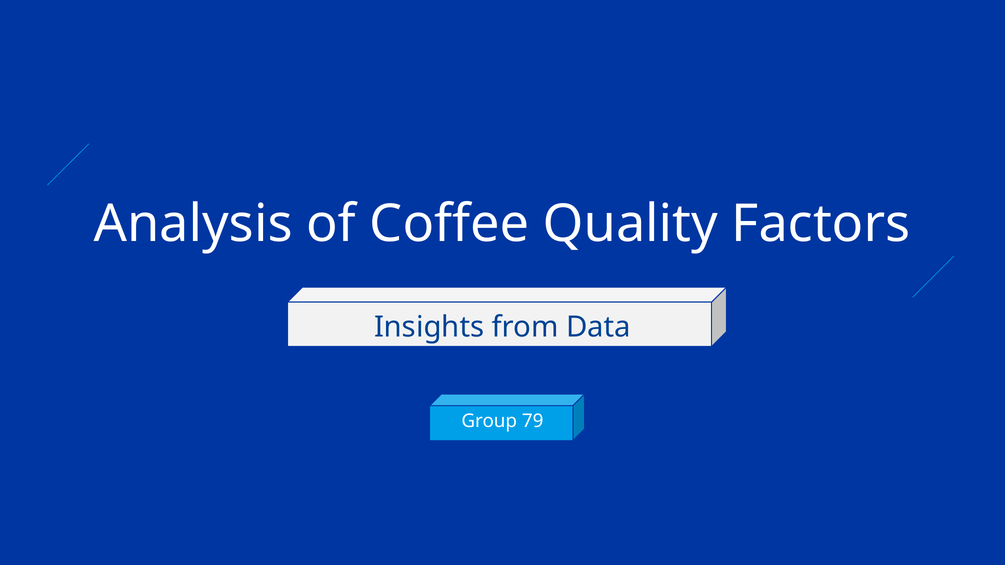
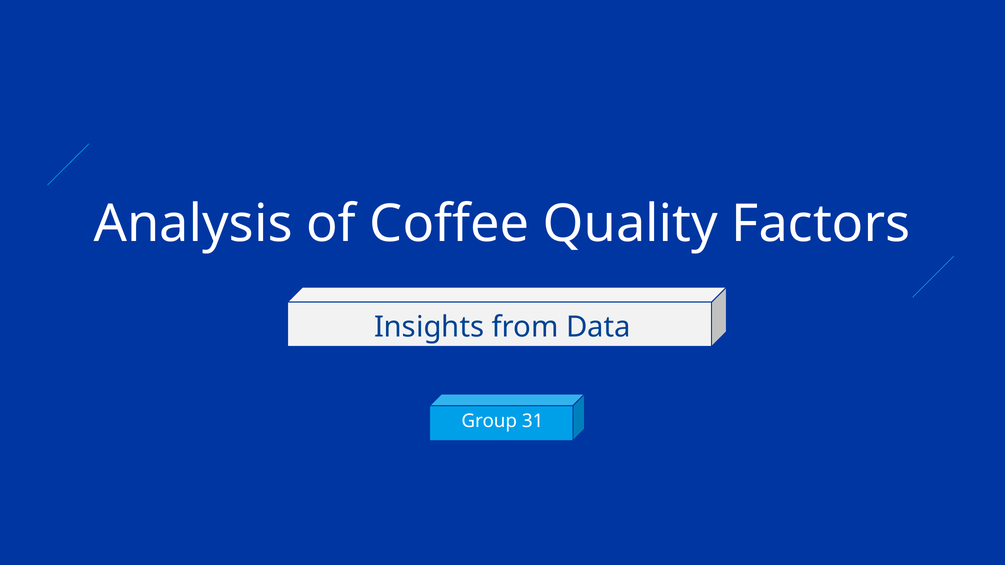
79: 79 -> 31 (533, 421)
